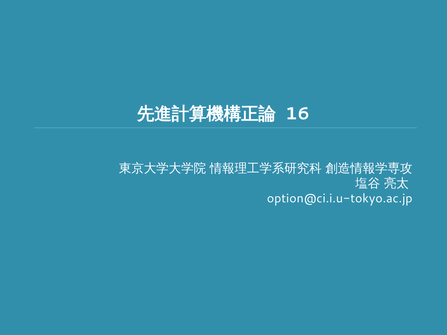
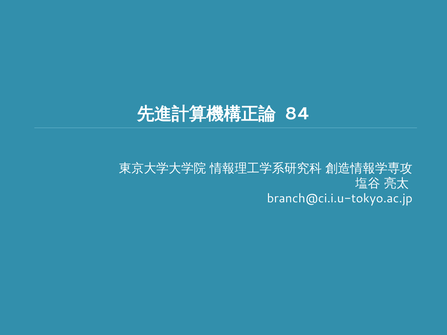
16: 16 -> 84 (298, 114)
option@ci.i.u-tokyo.ac.jp: option@ci.i.u-tokyo.ac.jp -> branch@ci.i.u-tokyo.ac.jp (340, 198)
